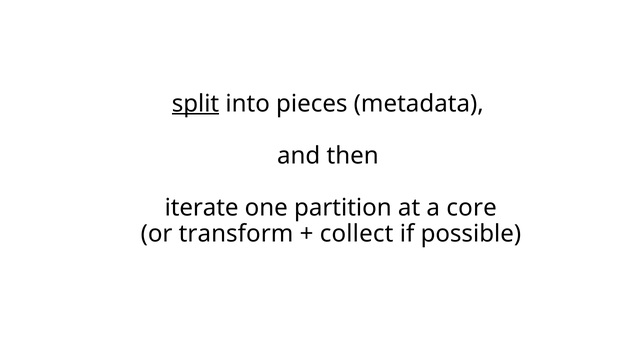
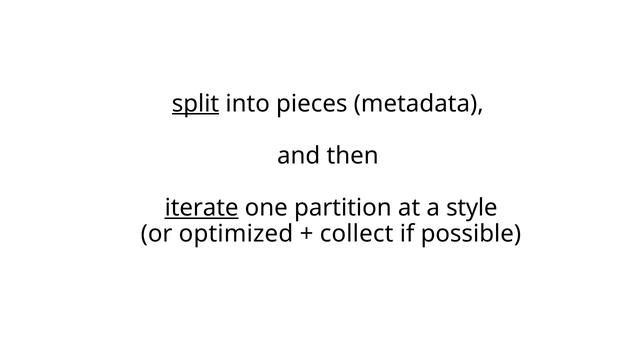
iterate underline: none -> present (202, 208)
core: core -> style (472, 208)
transform: transform -> optimized (236, 234)
